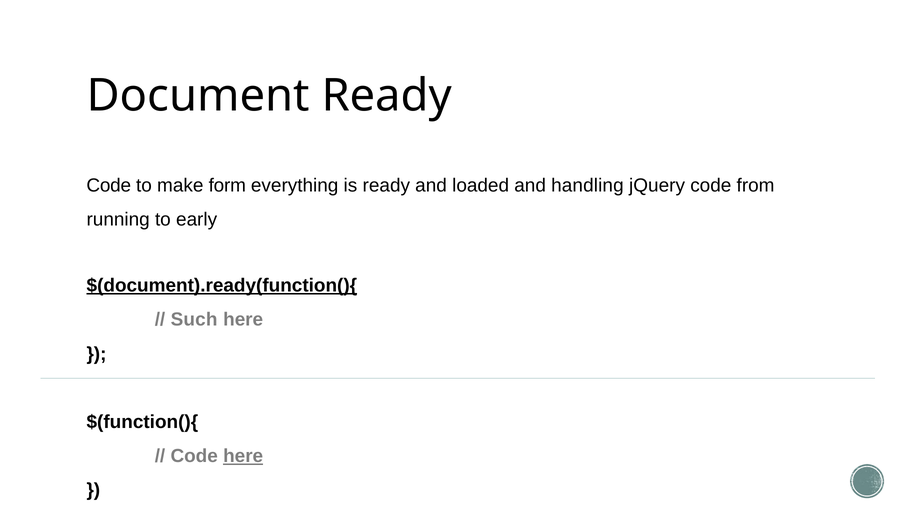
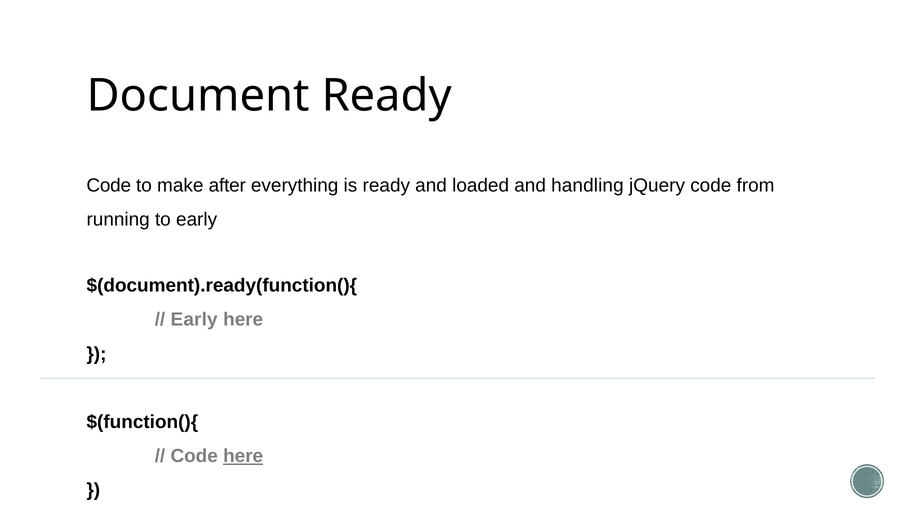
form: form -> after (227, 186)
$(document).ready(function(){ underline: present -> none (222, 286)
Such: Such -> Early (194, 320)
